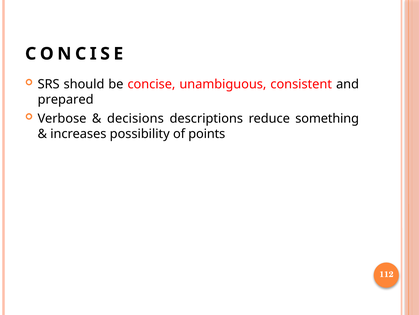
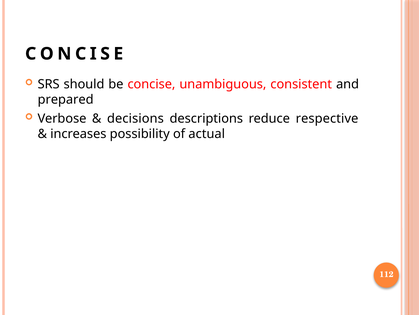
something: something -> respective (327, 118)
points: points -> actual (207, 134)
